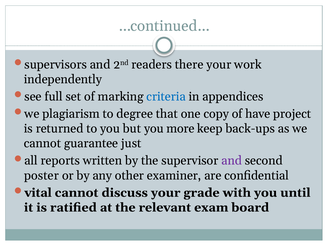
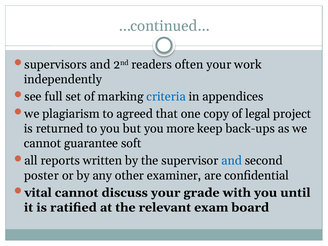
there: there -> often (189, 65)
degree: degree -> agreed (135, 114)
have: have -> legal (258, 114)
just: just -> soft (131, 143)
and colour: purple -> blue (232, 161)
